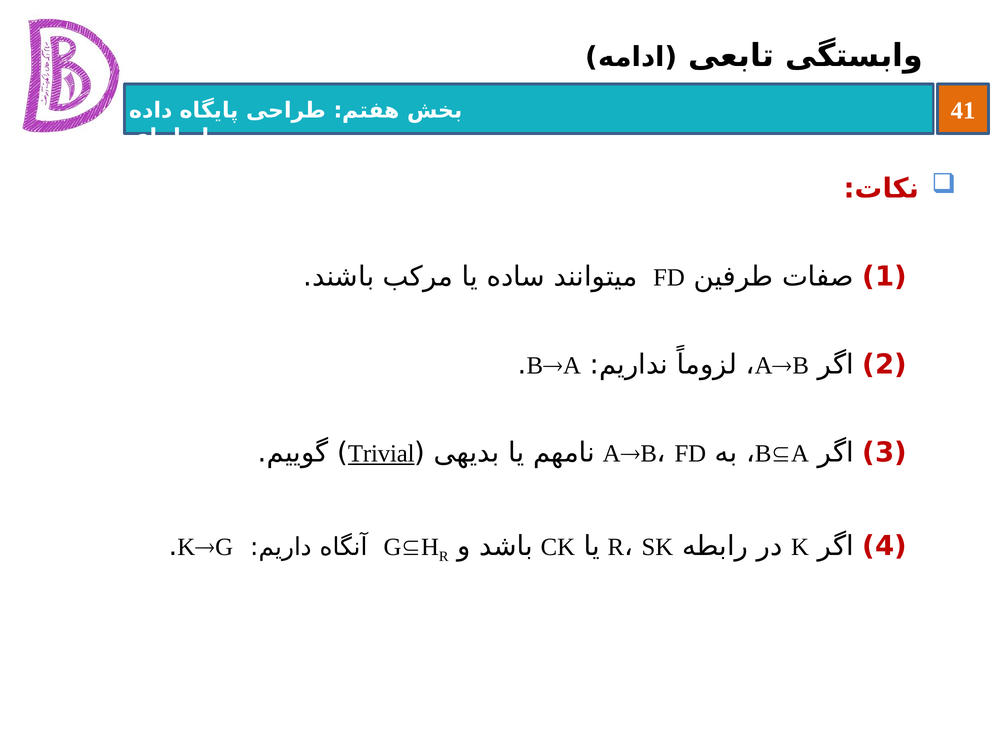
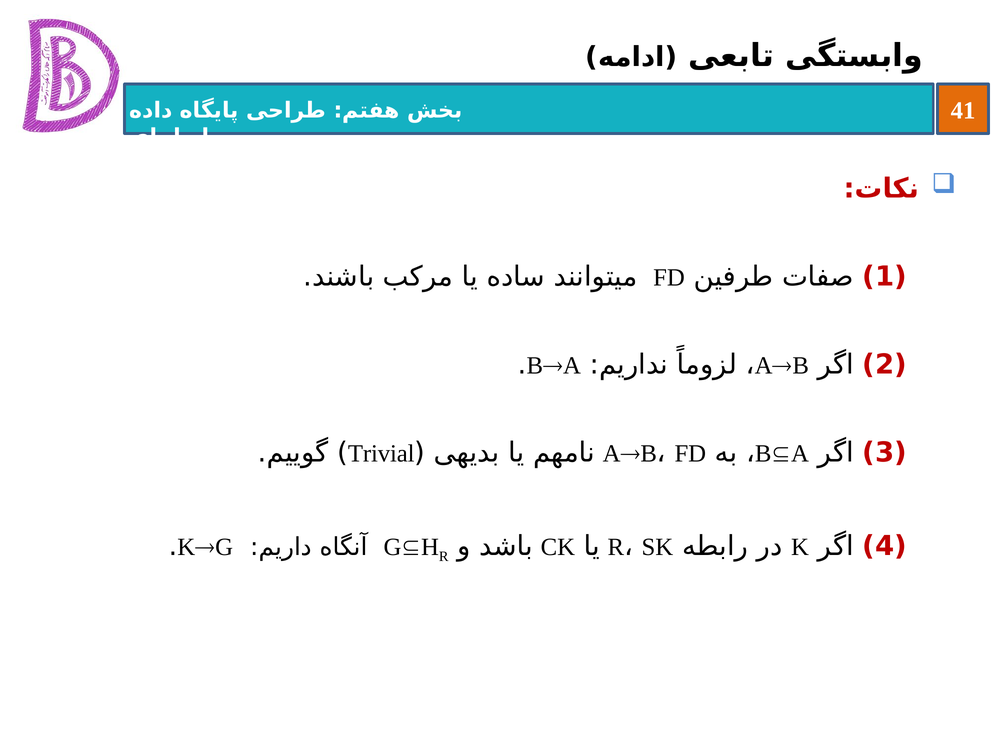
Trivial underline: present -> none (381, 454)
